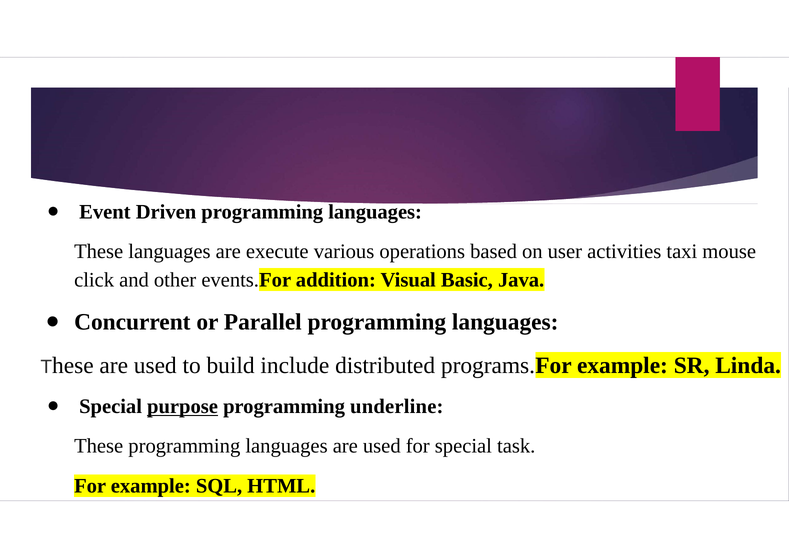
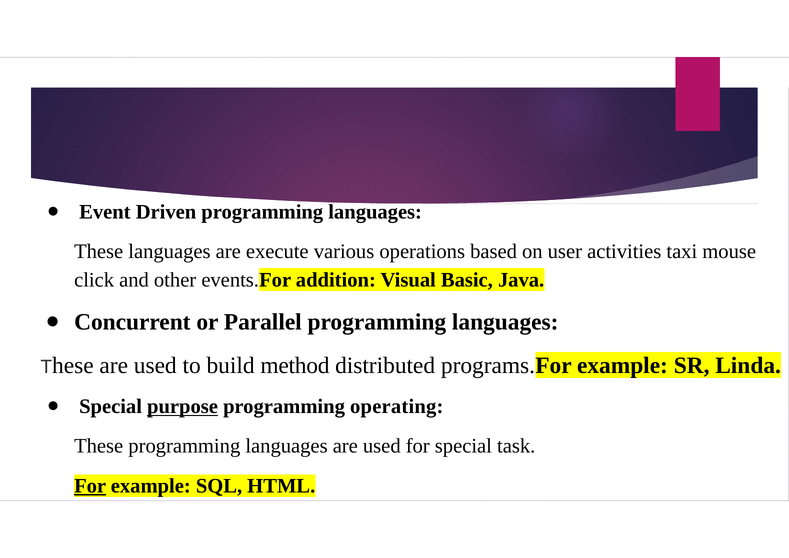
include: include -> method (295, 365)
underline: underline -> operating (397, 407)
For underline: none -> present (90, 486)
